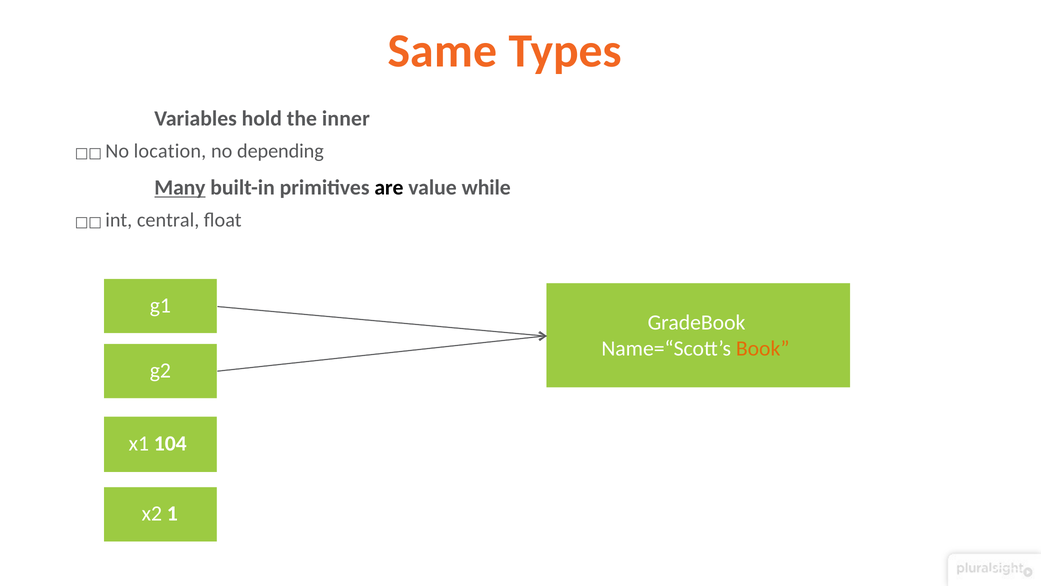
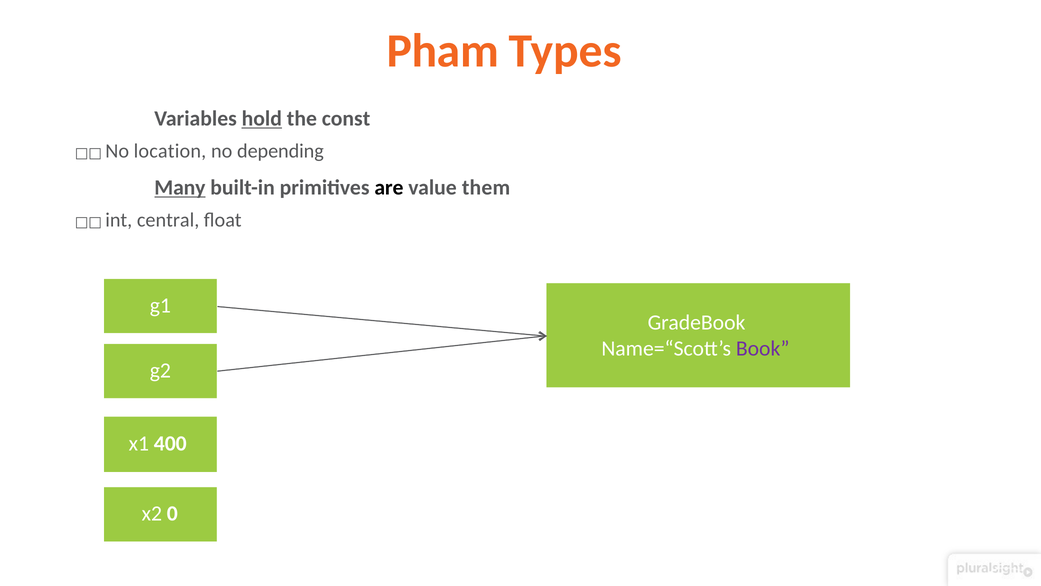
Same: Same -> Pham (443, 51)
hold underline: none -> present (262, 119)
inner: inner -> const (346, 119)
while: while -> them (486, 188)
Book colour: orange -> purple (763, 348)
104: 104 -> 400 (170, 443)
1: 1 -> 0 (172, 513)
